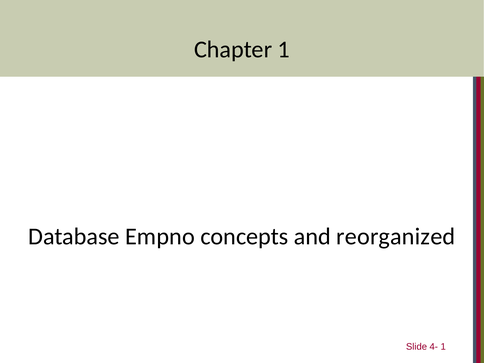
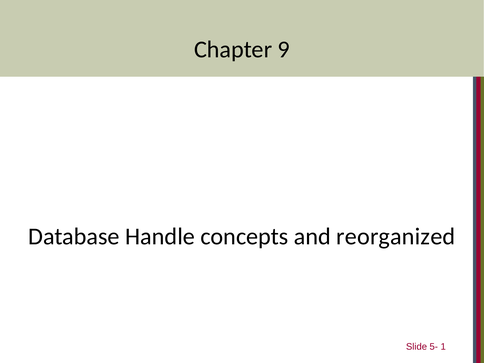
Chapter 1: 1 -> 9 (284, 49)
Empno: Empno -> Handle (160, 236)
4-: 4- -> 5- (434, 347)
